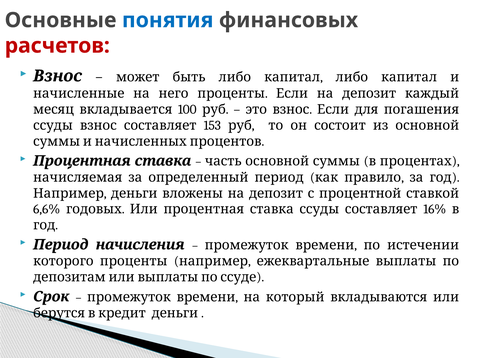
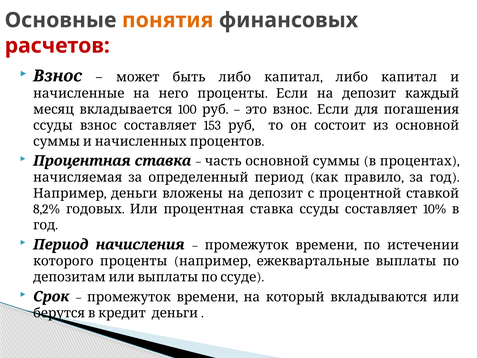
понятия colour: blue -> orange (168, 20)
6,6%: 6,6% -> 8,2% (47, 209)
16%: 16% -> 10% (435, 209)
